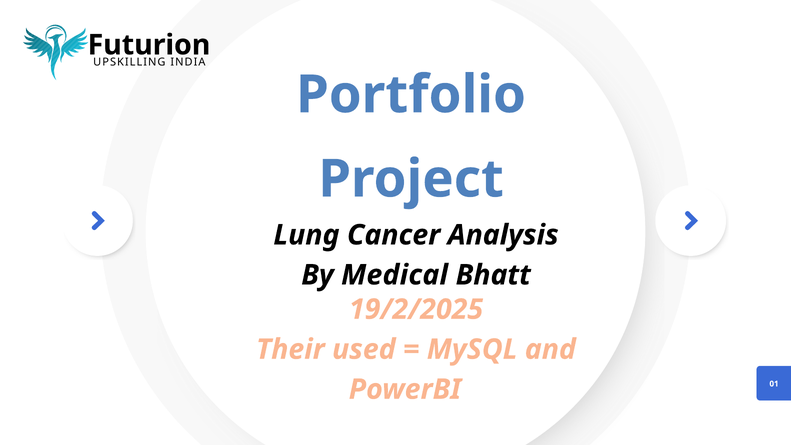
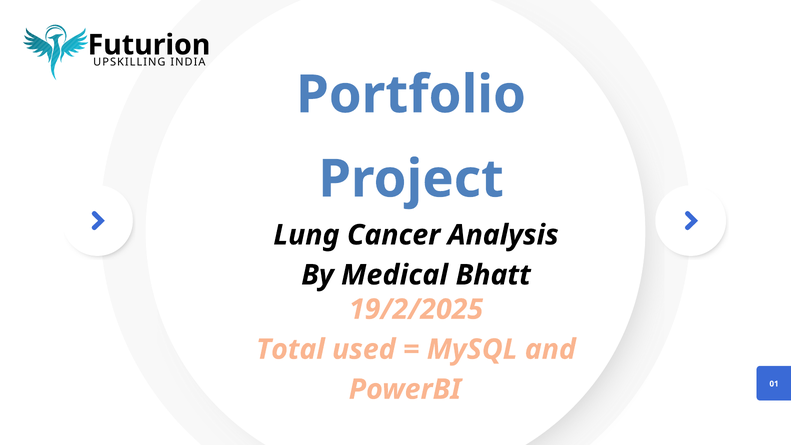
Their: Their -> Total (290, 349)
